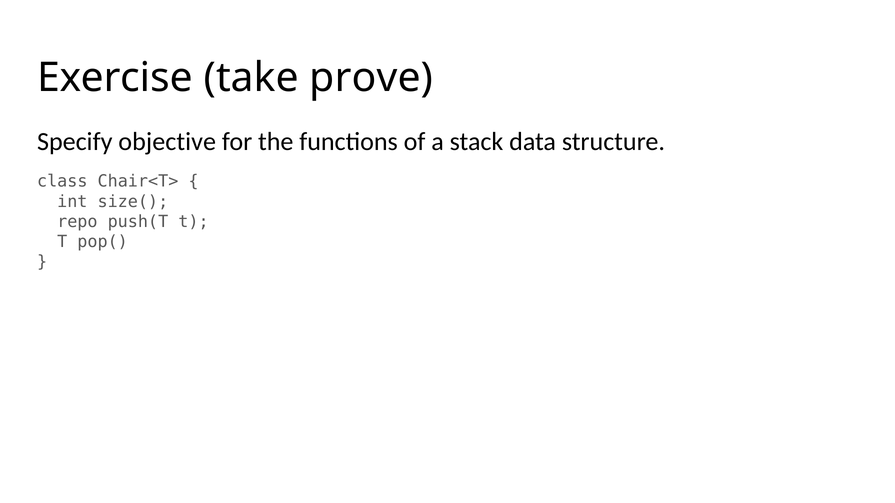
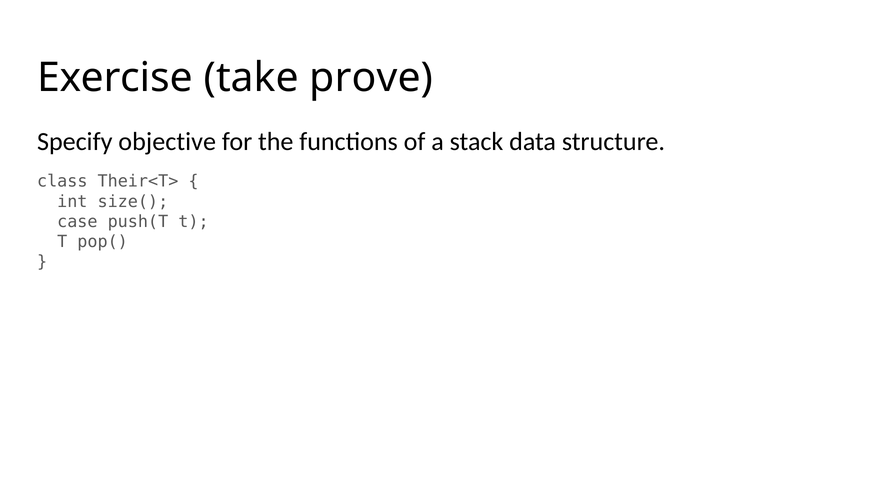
Chair<T>: Chair<T> -> Their<T> (138, 182)
repo: repo -> case (77, 222)
